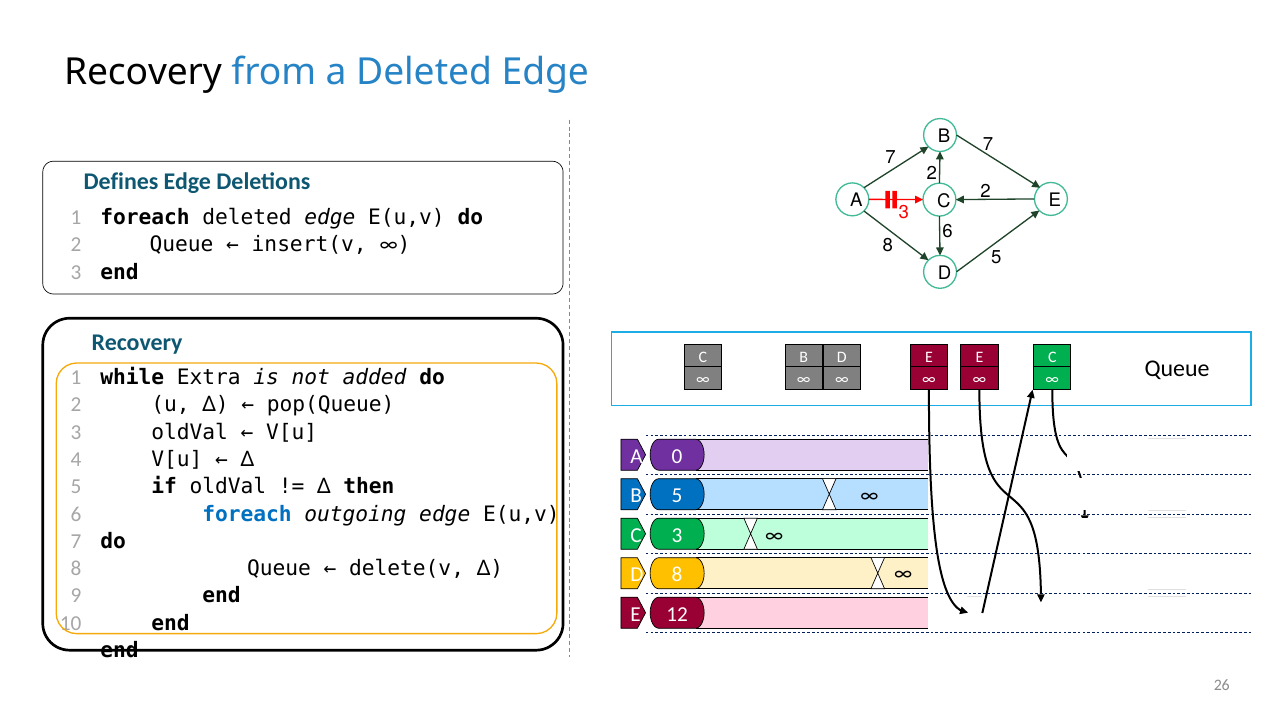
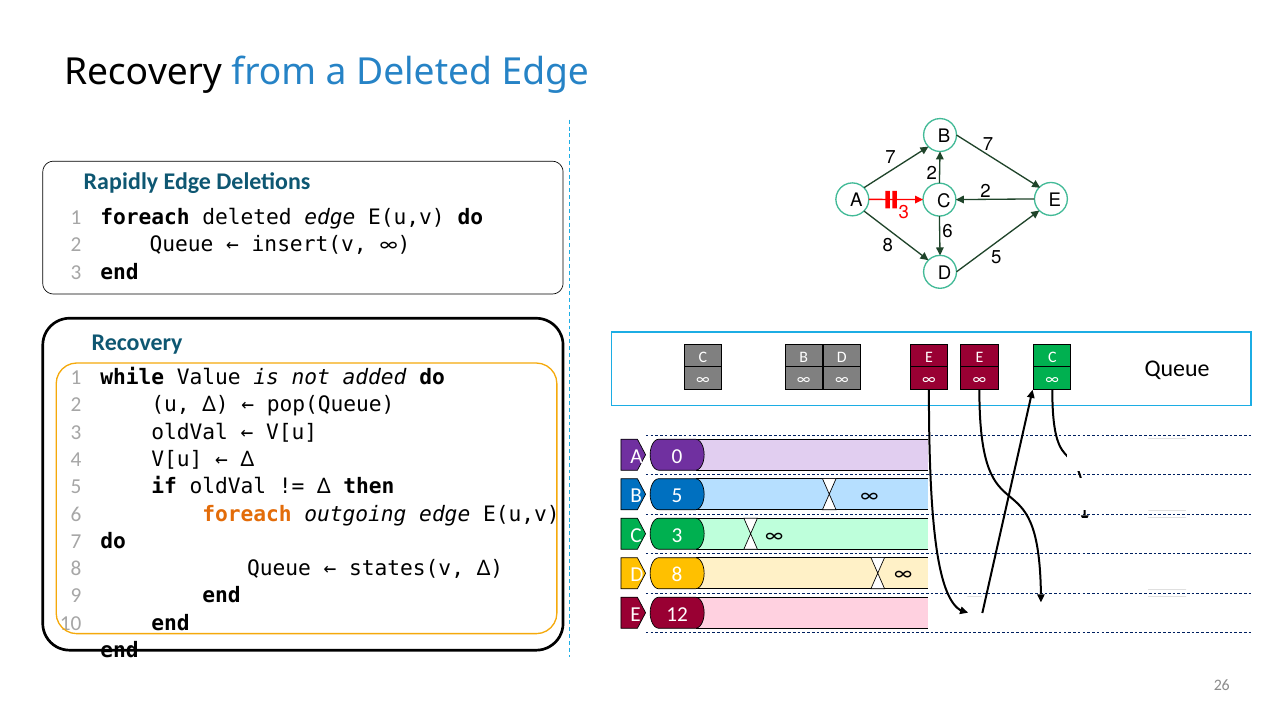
Defines: Defines -> Rapidly (121, 182)
Extra: Extra -> Value (209, 377)
foreach colour: blue -> orange (247, 514)
delete(v: delete(v -> states(v (407, 568)
